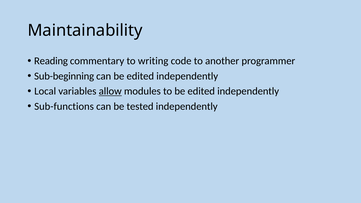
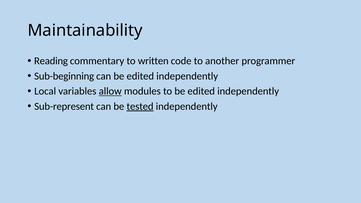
writing: writing -> written (153, 61)
Sub-functions: Sub-functions -> Sub-represent (64, 106)
tested underline: none -> present (140, 106)
